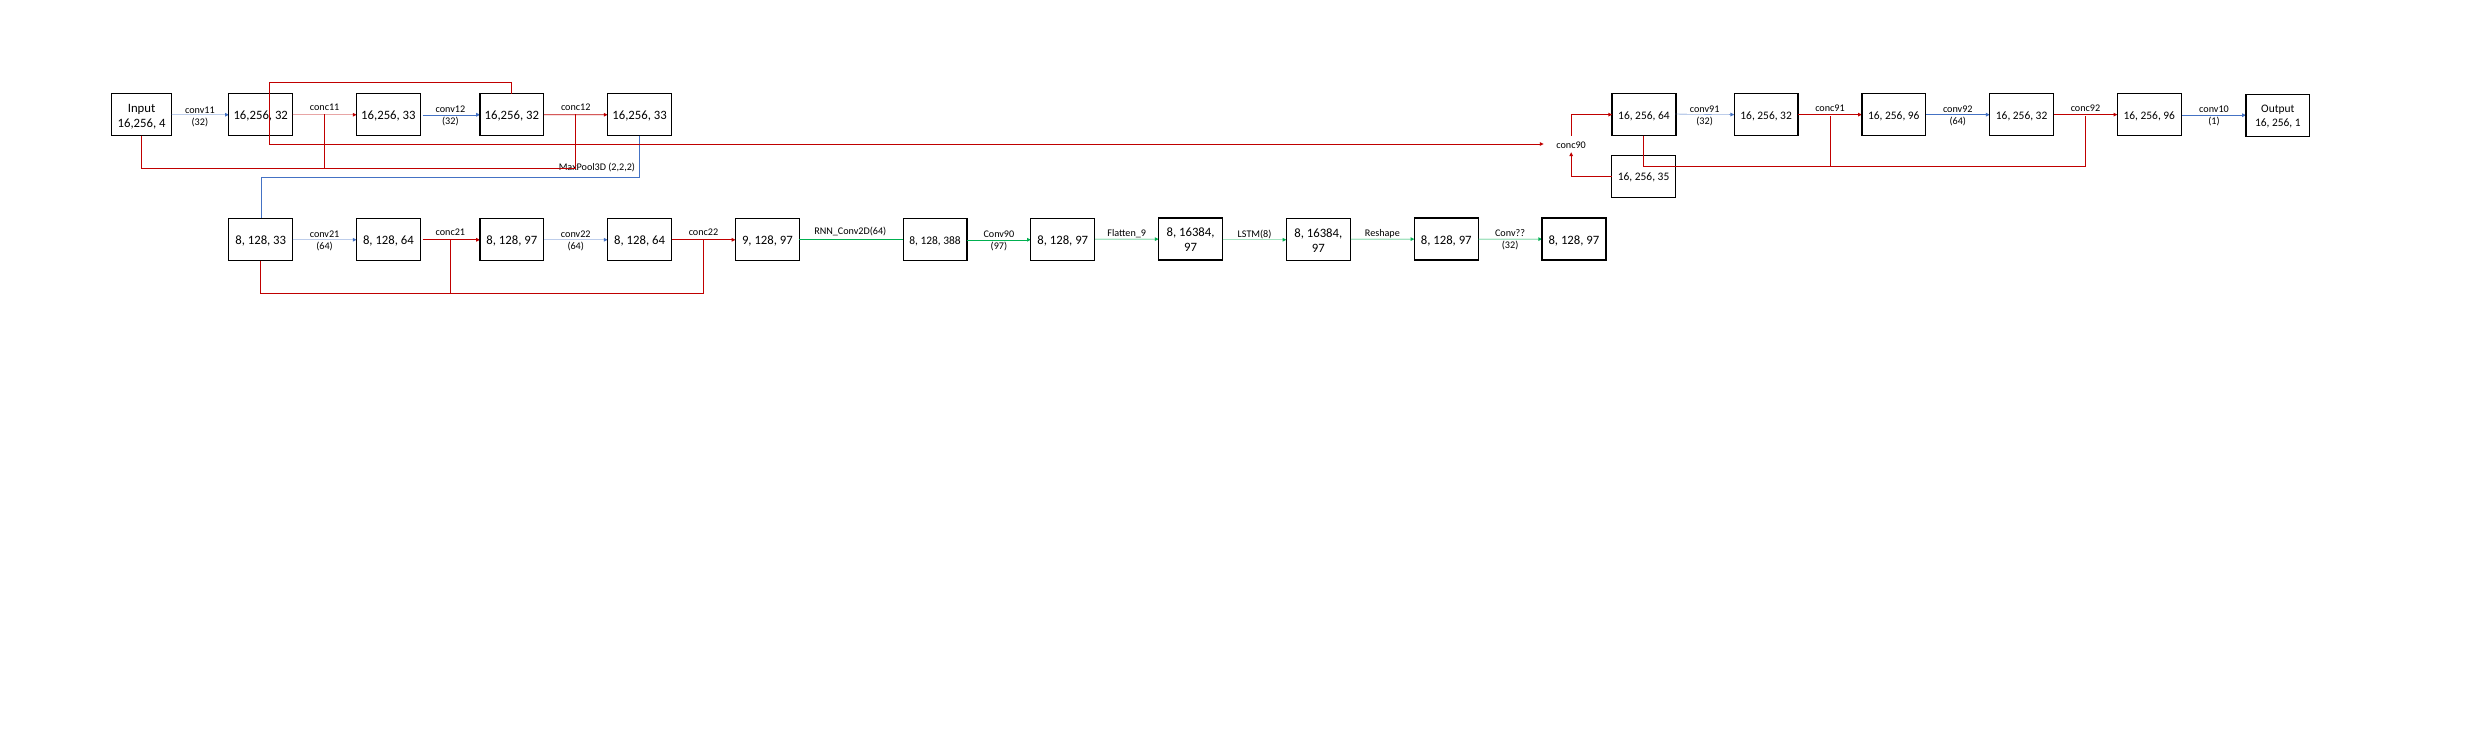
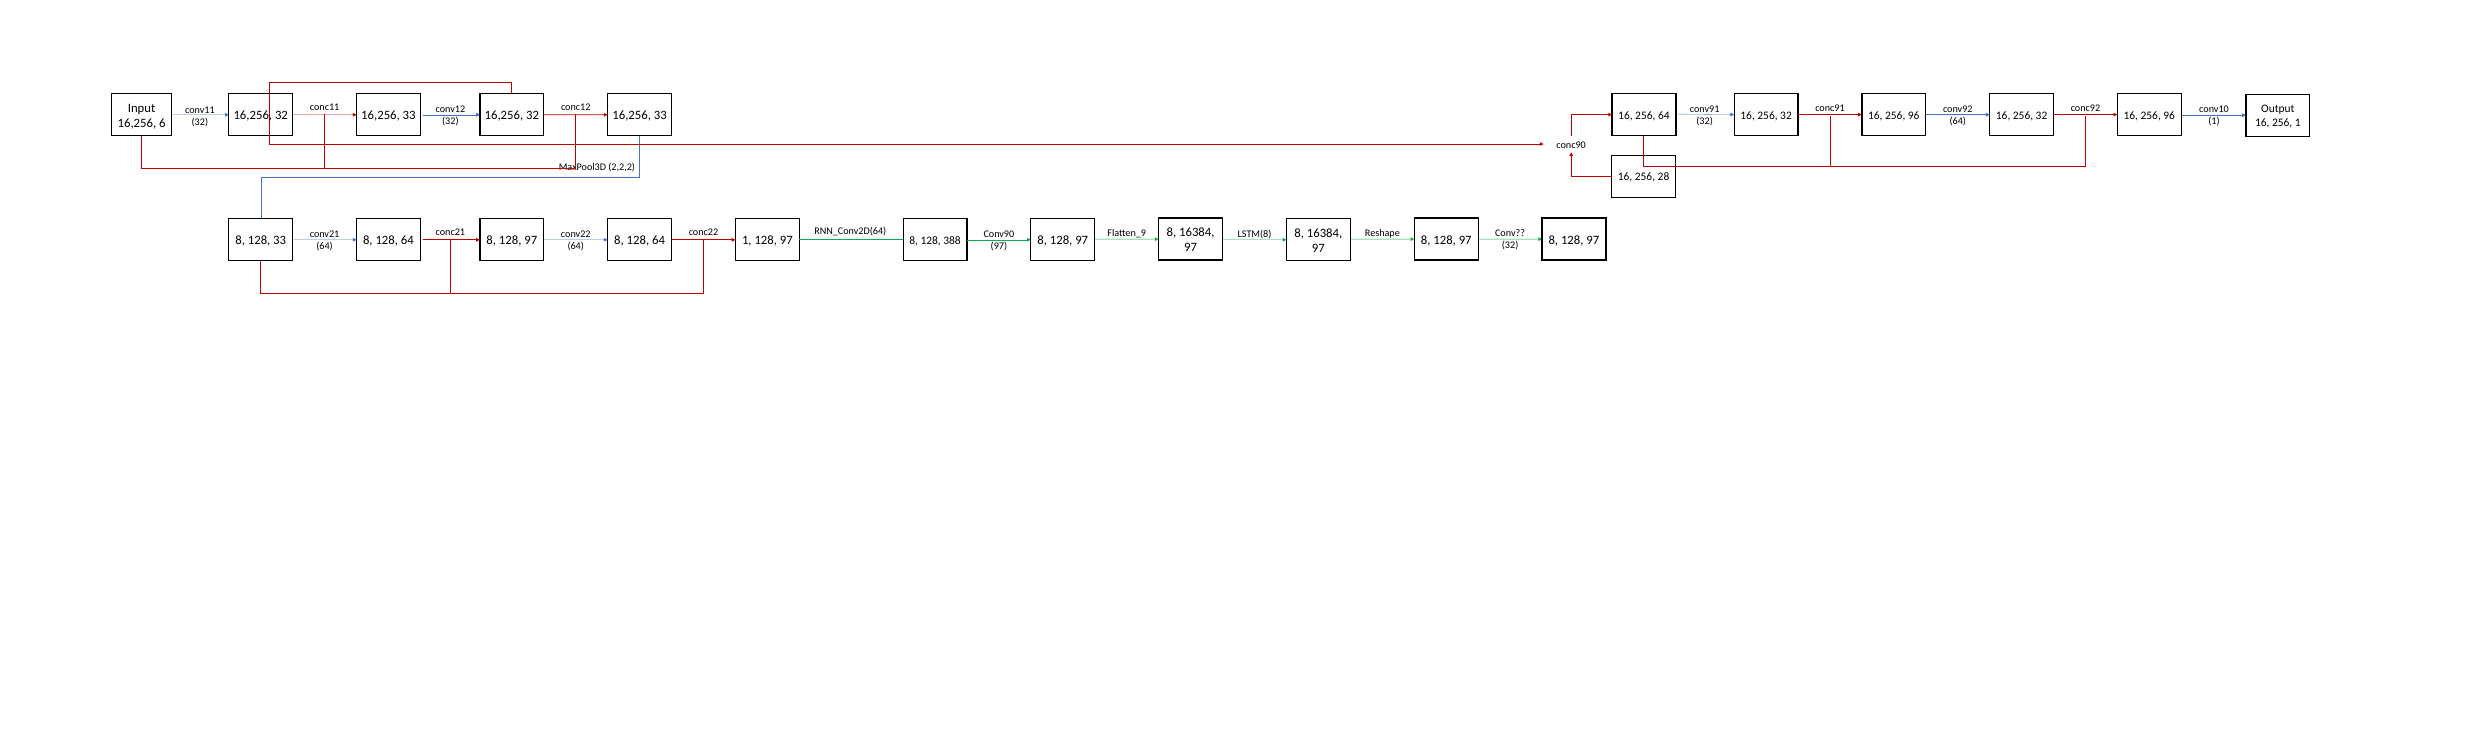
4: 4 -> 6 (162, 123)
35: 35 -> 28 (1664, 177)
9: 9 -> 1 (747, 241)
